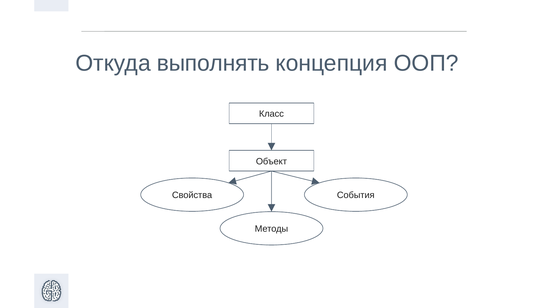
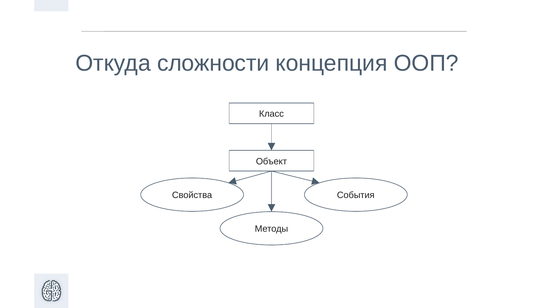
выполнять: выполнять -> сложности (213, 63)
